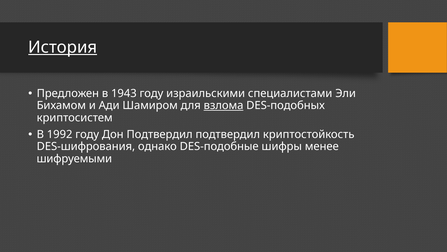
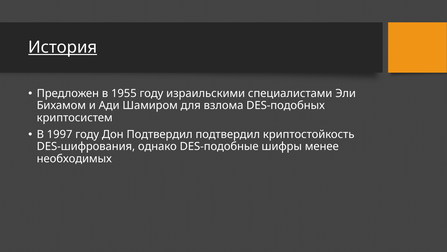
1943: 1943 -> 1955 (124, 93)
взлома underline: present -> none (224, 105)
1992: 1992 -> 1997 (60, 134)
шифруемыми: шифруемыми -> необходимых (74, 158)
